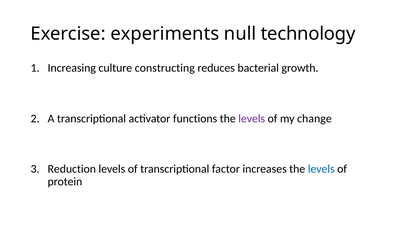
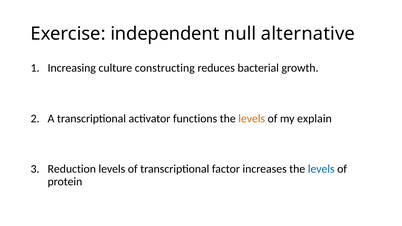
experiments: experiments -> independent (165, 34)
technology: technology -> alternative (308, 34)
levels colour: purple -> orange (252, 119)
change: change -> explain (314, 119)
